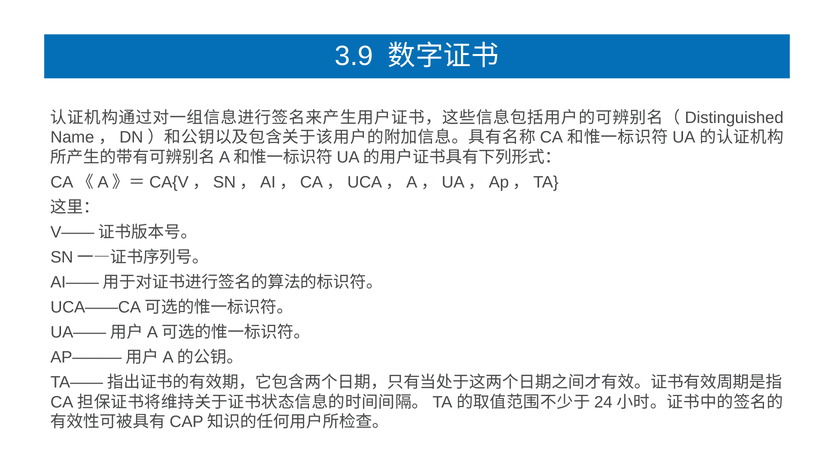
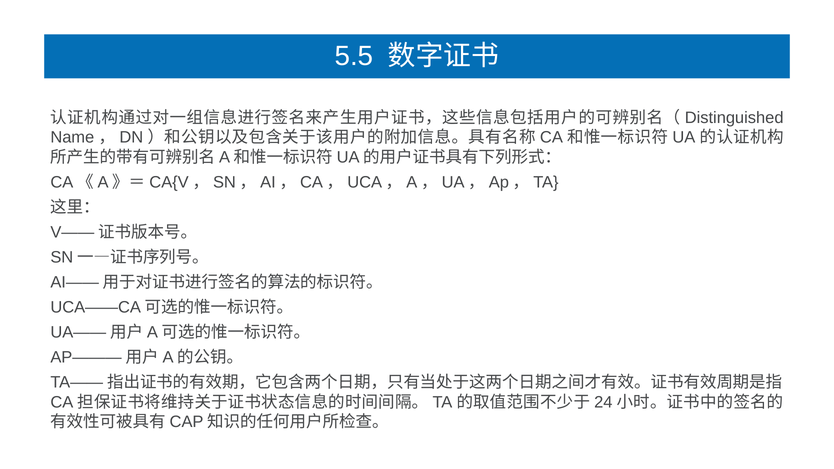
3.9: 3.9 -> 5.5 (354, 56)
